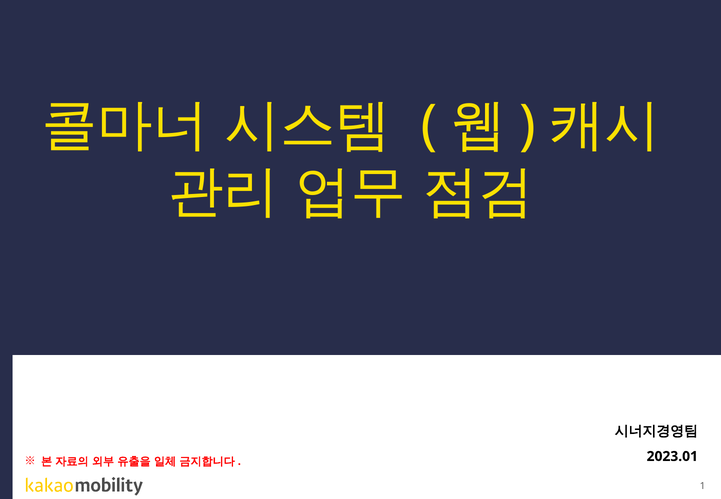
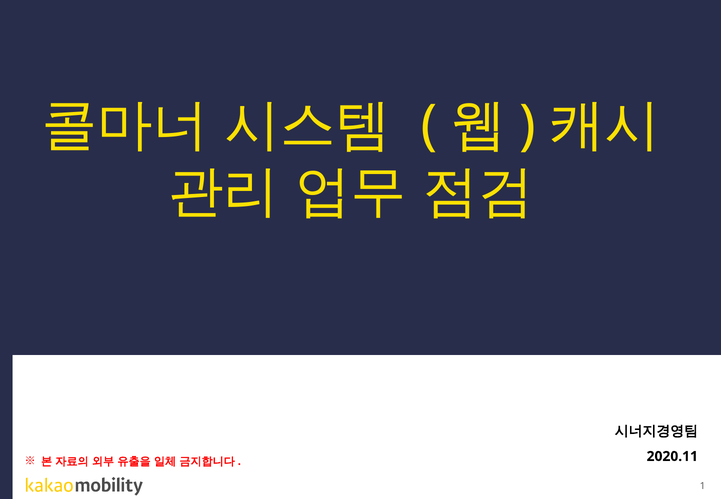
2023.01: 2023.01 -> 2020.11 (672, 457)
